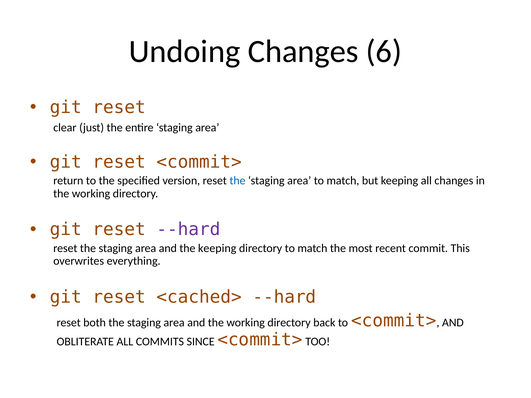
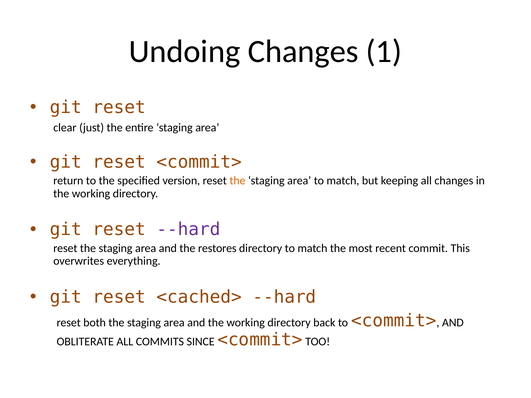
6: 6 -> 1 (384, 51)
the colour: blue -> orange (237, 181)
the keeping: keeping -> restores (217, 248)
